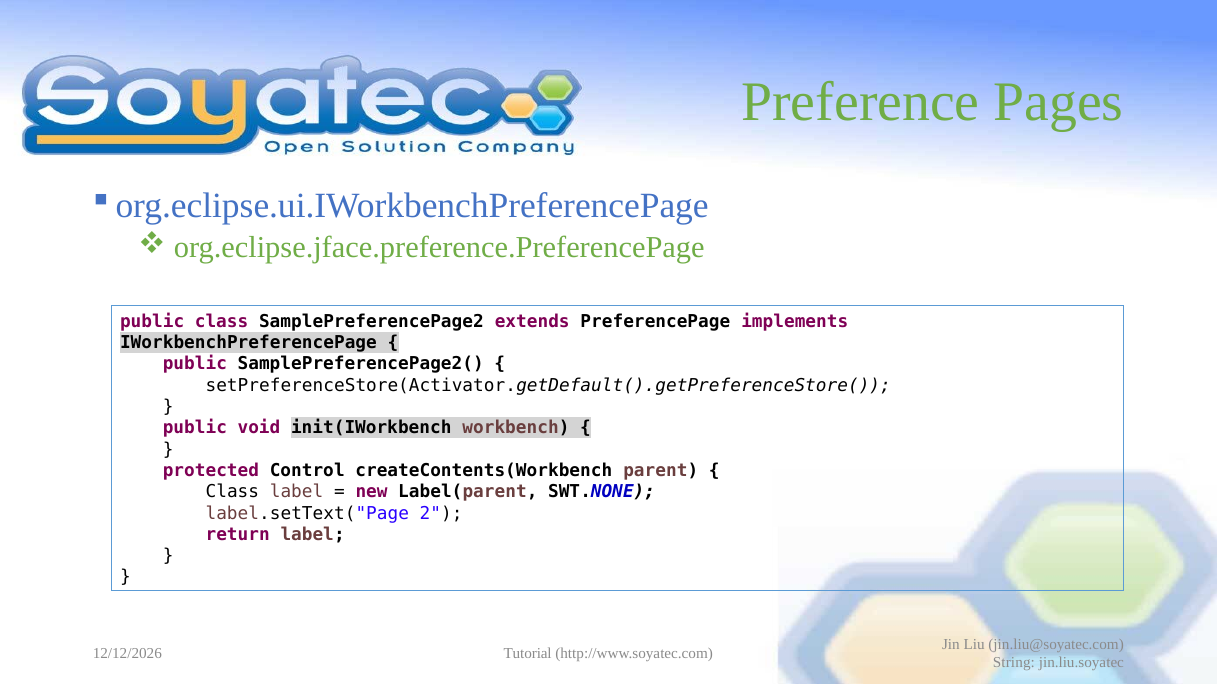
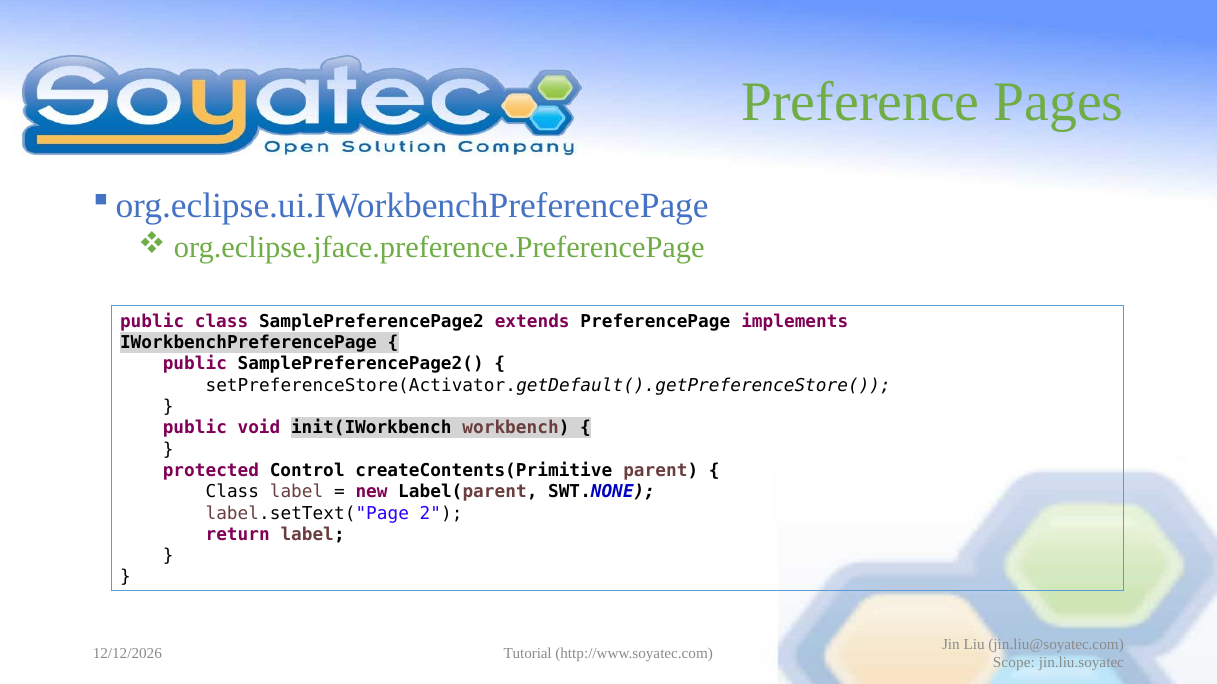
createContents(Workbench: createContents(Workbench -> createContents(Primitive (484, 471)
String: String -> Scope (1014, 663)
